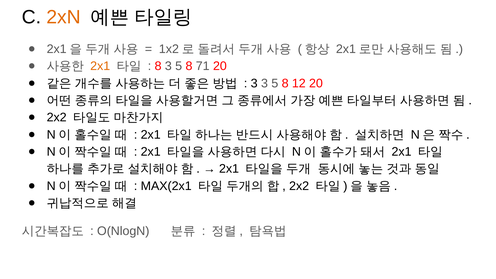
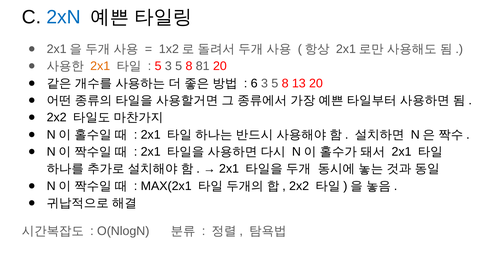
2xN colour: orange -> blue (64, 17)
8: 8 -> 5 (158, 66)
71: 71 -> 81 (203, 66)
3: 3 -> 6 (254, 83)
12: 12 -> 13 (299, 83)
